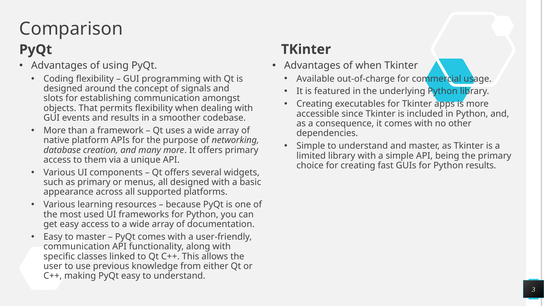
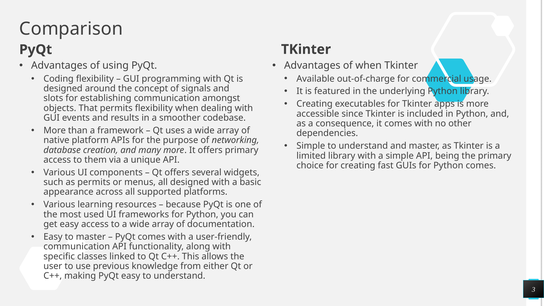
Python results: results -> comes (481, 165)
as primary: primary -> permits (94, 182)
